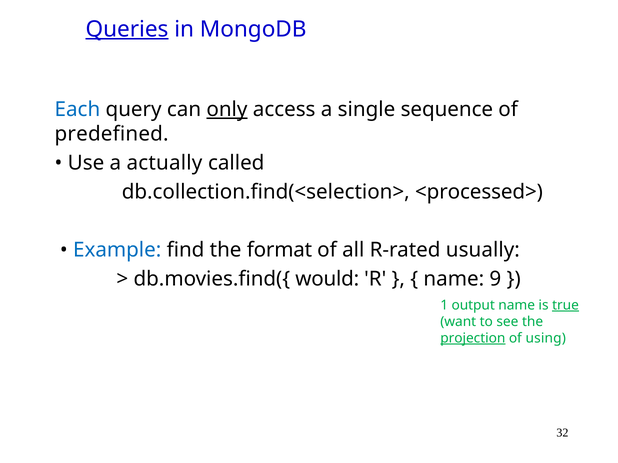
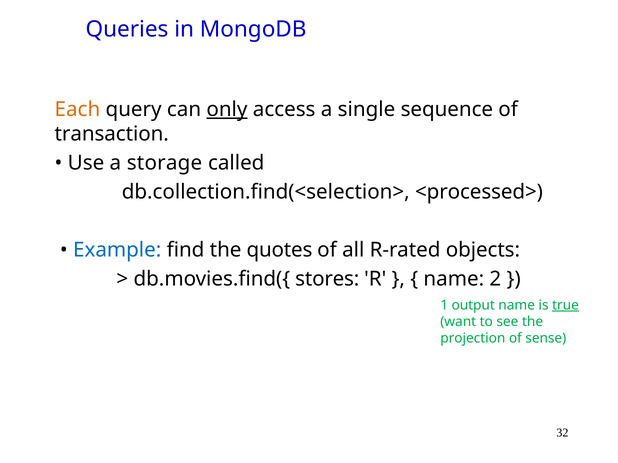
Queries underline: present -> none (127, 29)
Each colour: blue -> orange (77, 110)
predefined: predefined -> transaction (112, 134)
actually: actually -> storage (164, 163)
format: format -> quotes (280, 250)
usually: usually -> objects (483, 250)
would: would -> stores (327, 279)
9: 9 -> 2 (495, 279)
projection underline: present -> none (473, 338)
using: using -> sense (546, 338)
